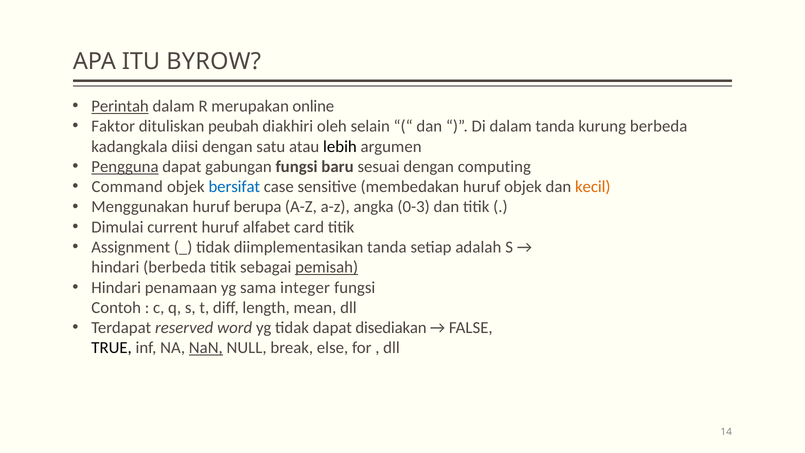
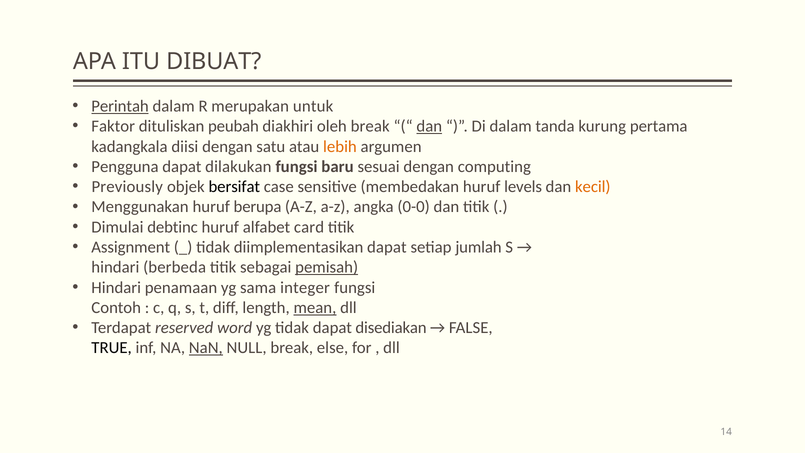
BYROW: BYROW -> DIBUAT (214, 62)
online: online -> untuk (313, 106)
oleh selain: selain -> break (370, 126)
dan underline: none -> present (429, 126)
kurung berbeda: berbeda -> pertama (659, 126)
lebih colour: black -> orange (340, 146)
Pengguna underline: present -> none (125, 167)
gabungan: gabungan -> dilakukan (238, 167)
Command: Command -> Previously (127, 187)
bersifat colour: blue -> black (234, 187)
huruf objek: objek -> levels (523, 187)
0-3: 0-3 -> 0-0 (414, 207)
current: current -> debtinc (173, 227)
diimplementasikan tanda: tanda -> dapat (387, 247)
adalah: adalah -> jumlah (478, 247)
mean underline: none -> present (315, 308)
